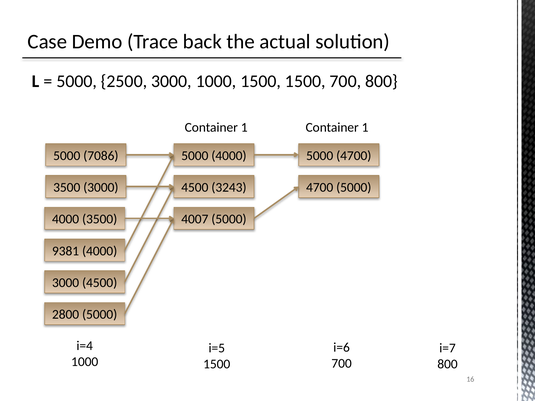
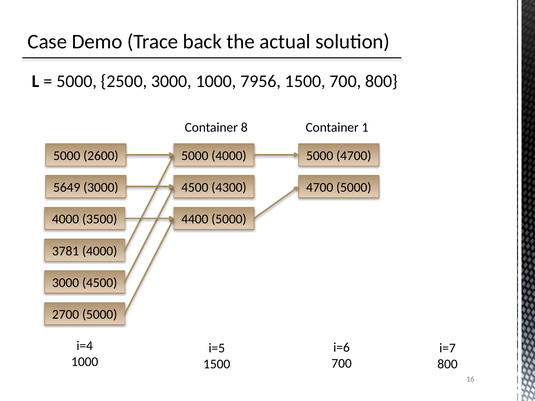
1000 1500: 1500 -> 7956 (261, 81)
1: 1 -> 8 (244, 127)
7086: 7086 -> 2600 (101, 156)
3500: 3500 -> 5649 (67, 188)
3243: 3243 -> 4300 (229, 188)
4007: 4007 -> 4400 (195, 219)
9381: 9381 -> 3781 (66, 251)
2800: 2800 -> 2700 (66, 315)
